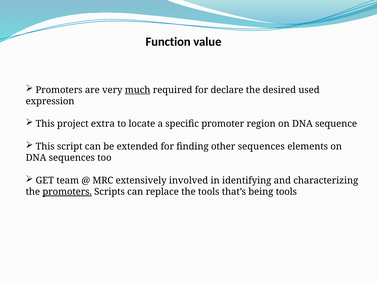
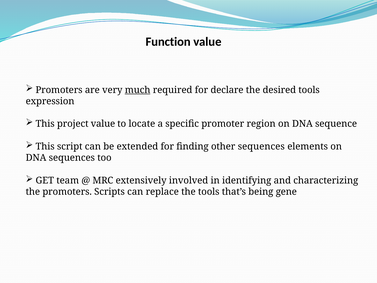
desired used: used -> tools (309, 90)
project extra: extra -> value (103, 124)
promoters underline: present -> none (67, 192)
being tools: tools -> gene (286, 192)
